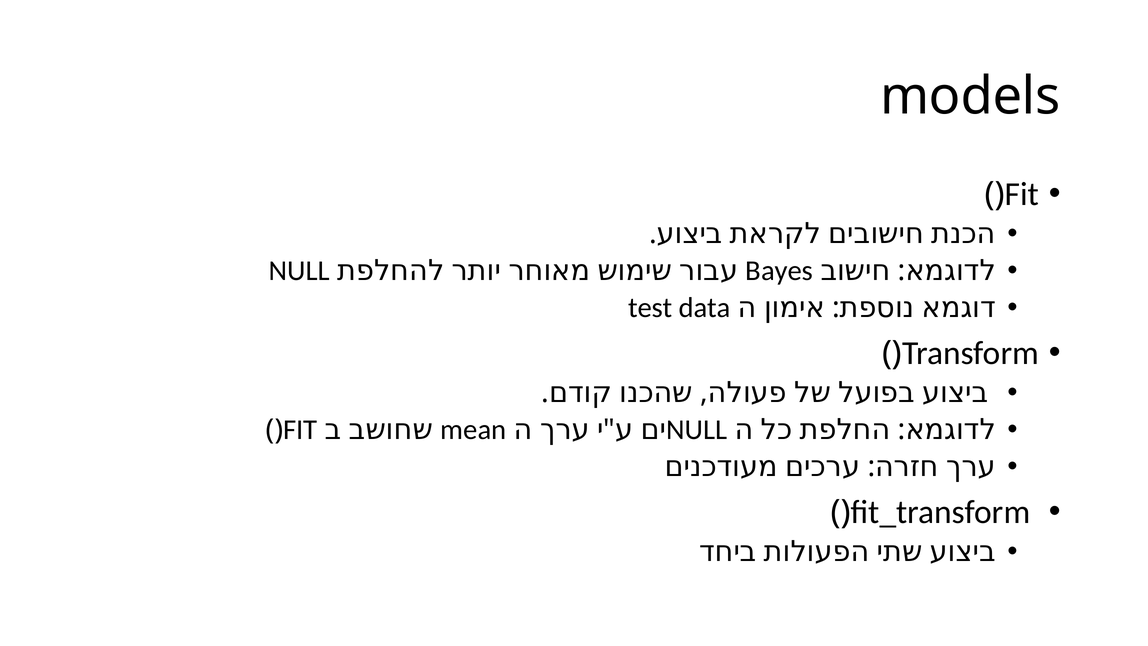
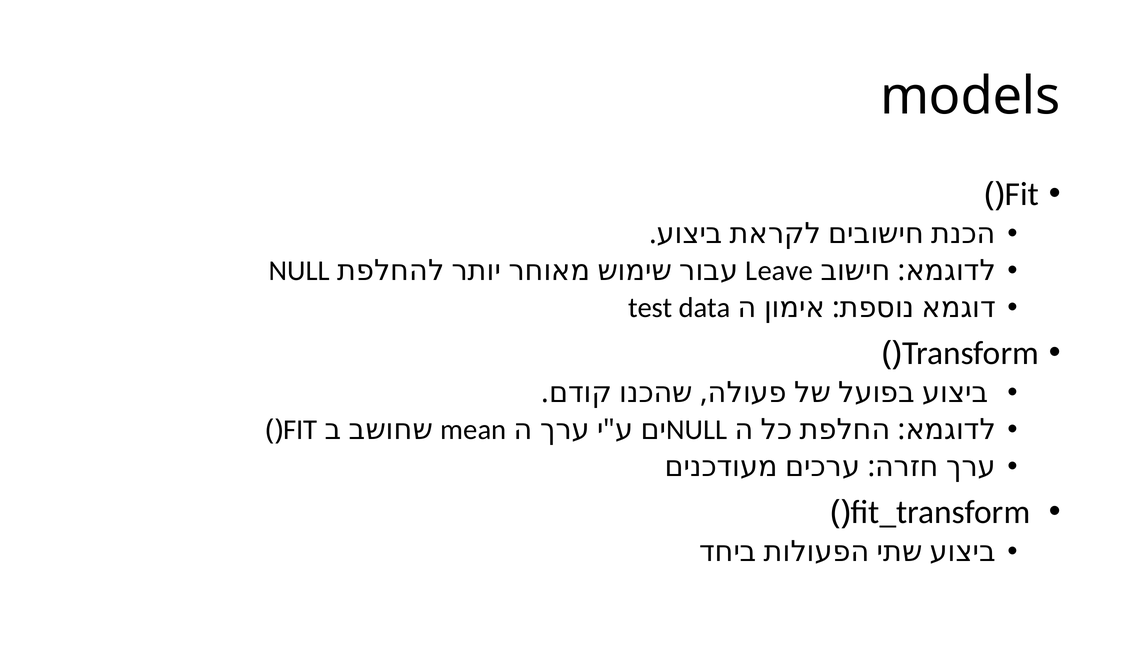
Bayes: Bayes -> Leave (779, 271)
